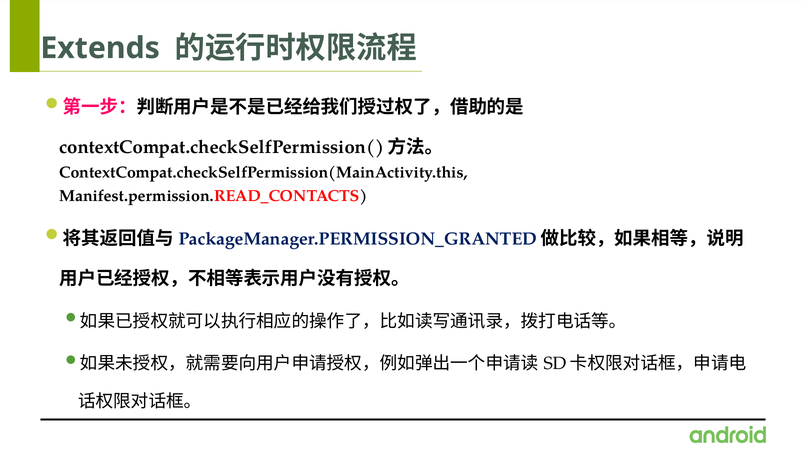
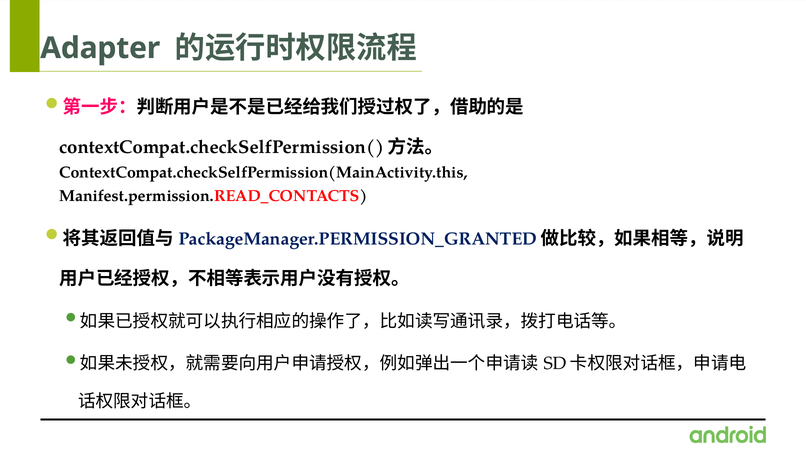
Extends: Extends -> Adapter (100, 48)
